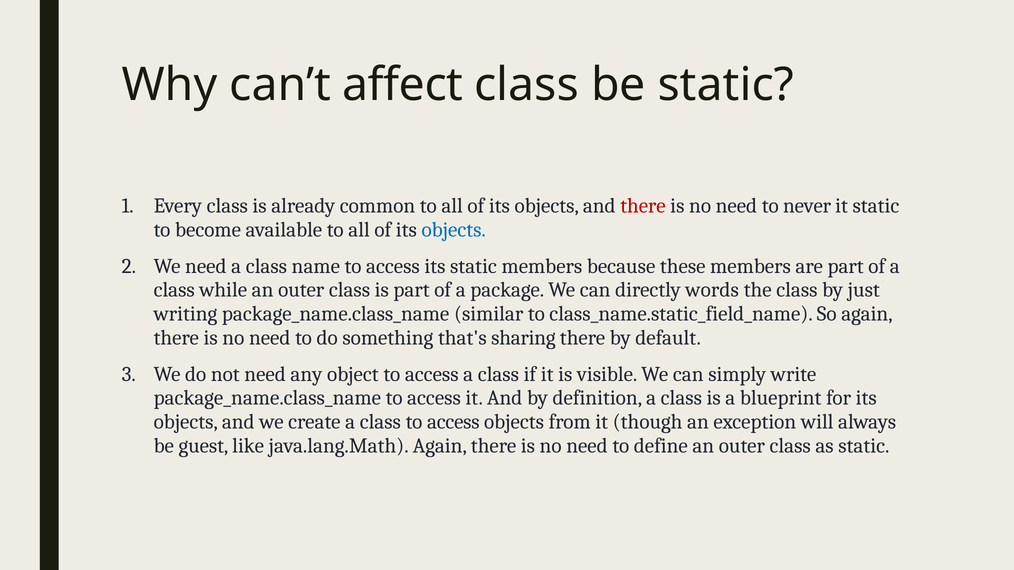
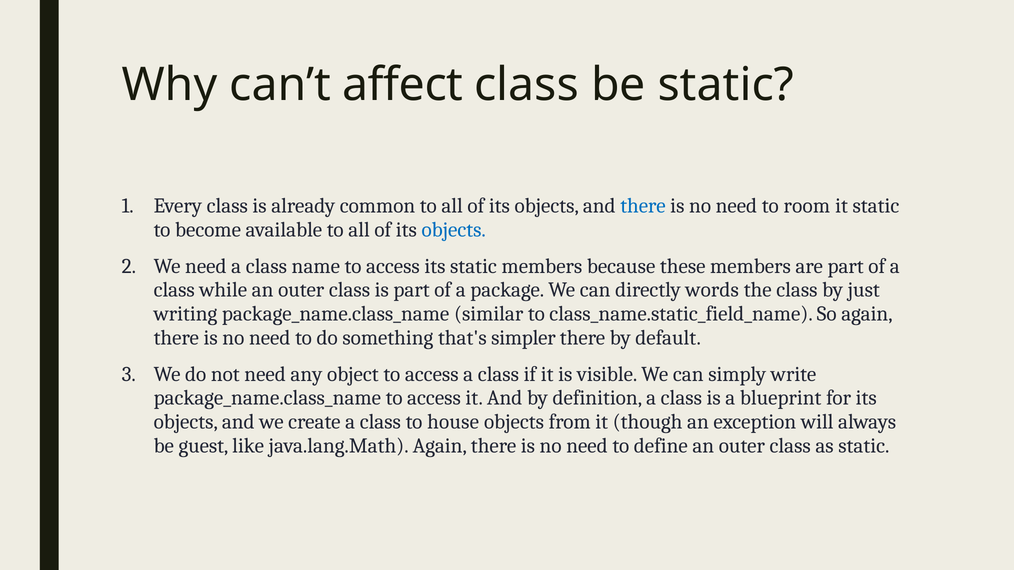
there colour: red -> blue (643, 206)
never: never -> room (807, 206)
sharing: sharing -> simpler (523, 338)
class to access: access -> house (453, 422)
